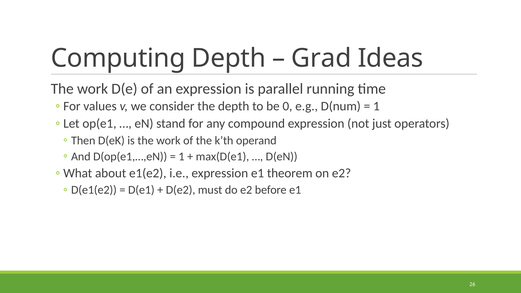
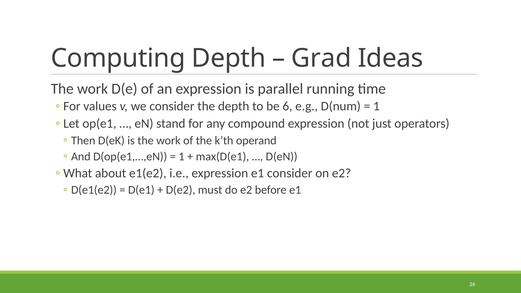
0: 0 -> 6 (287, 106)
e1 theorem: theorem -> consider (290, 173)
